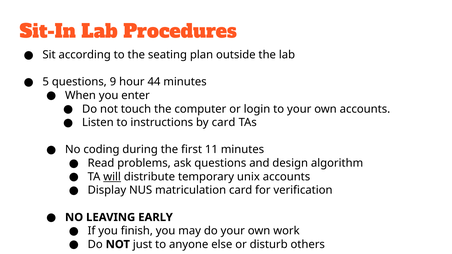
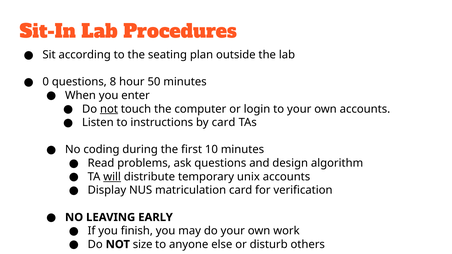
5: 5 -> 0 (46, 82)
9: 9 -> 8 (113, 82)
44: 44 -> 50 (154, 82)
not underline: none -> present (109, 109)
11: 11 -> 10 (211, 150)
just: just -> size (143, 245)
